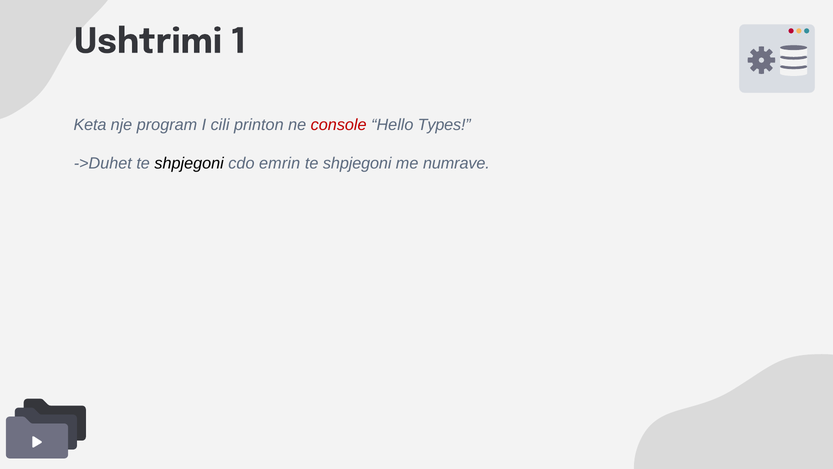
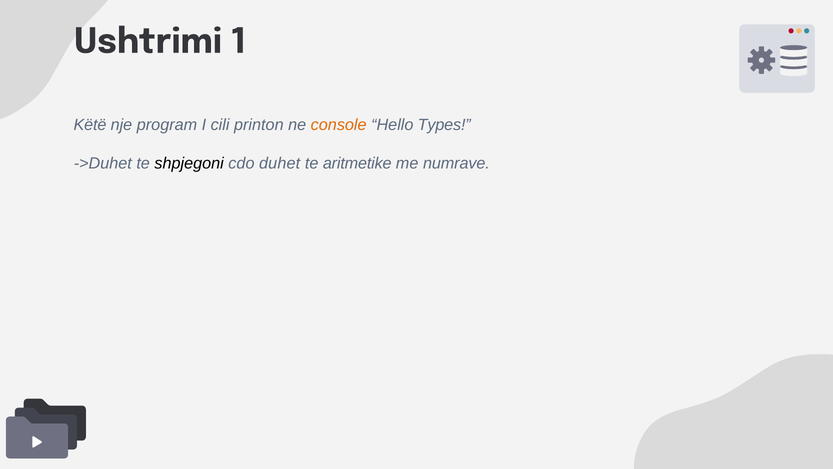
Keta: Keta -> Këtë (90, 125)
console colour: red -> orange (339, 125)
emrin: emrin -> duhet (280, 163)
shpjegoni: shpjegoni -> aritmetike (357, 163)
